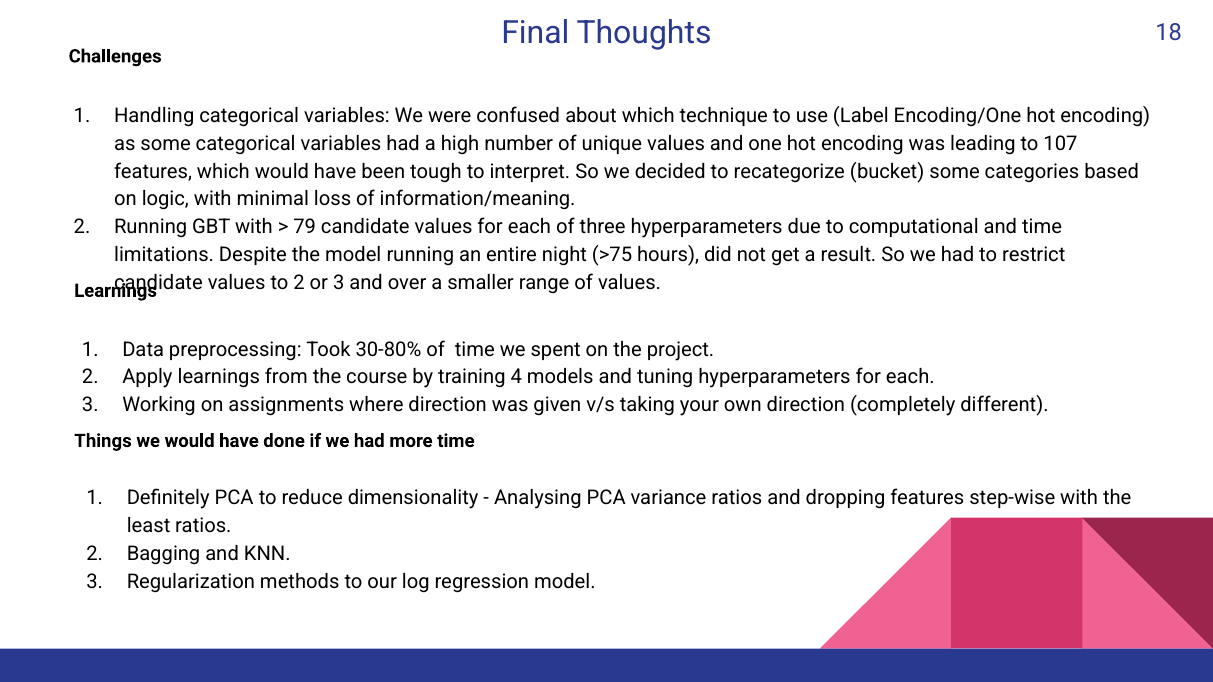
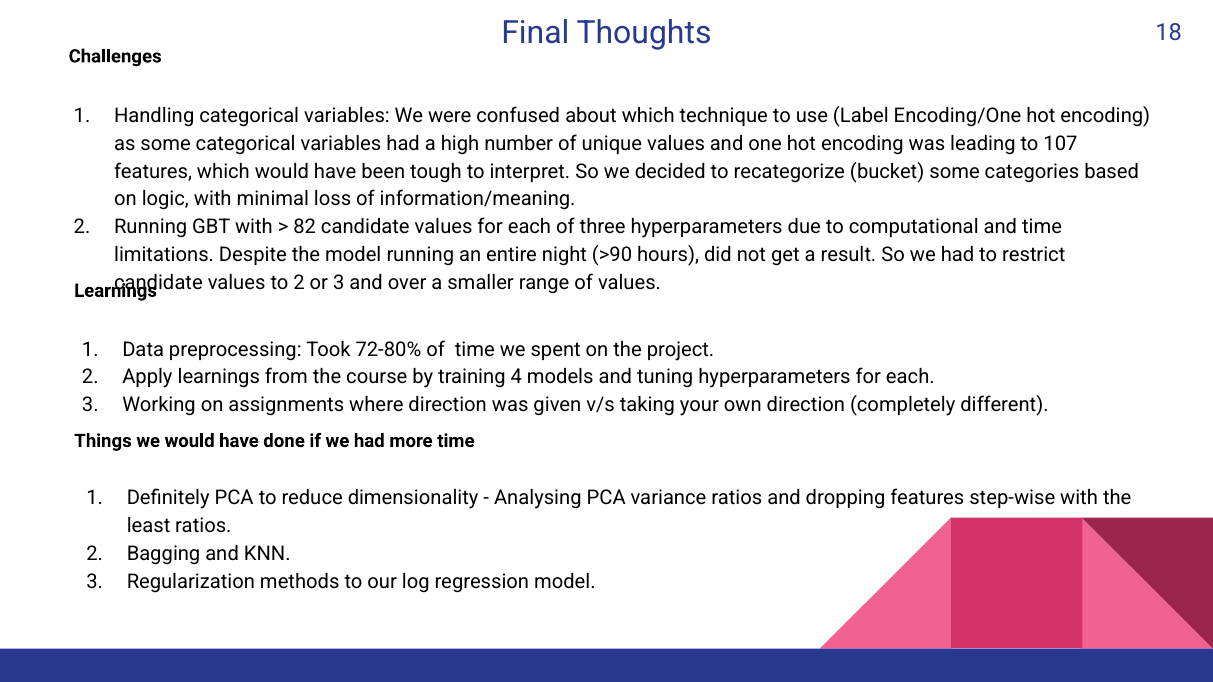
79: 79 -> 82 (305, 227)
>75: >75 -> >90 (612, 255)
30-80%: 30-80% -> 72-80% (388, 350)
